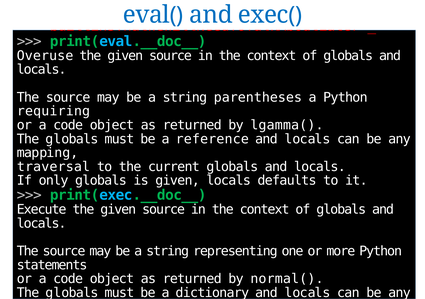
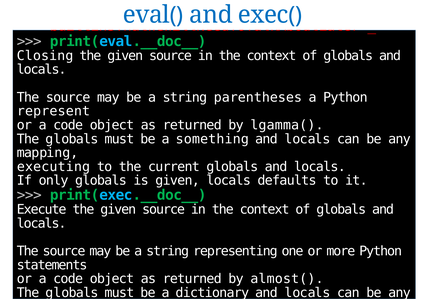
Overuse: Overuse -> Closing (45, 56)
requiring: requiring -> represent (53, 111)
reference: reference -> something (212, 139)
traversal: traversal -> executing (53, 167)
normal(: normal( -> almost( (287, 279)
